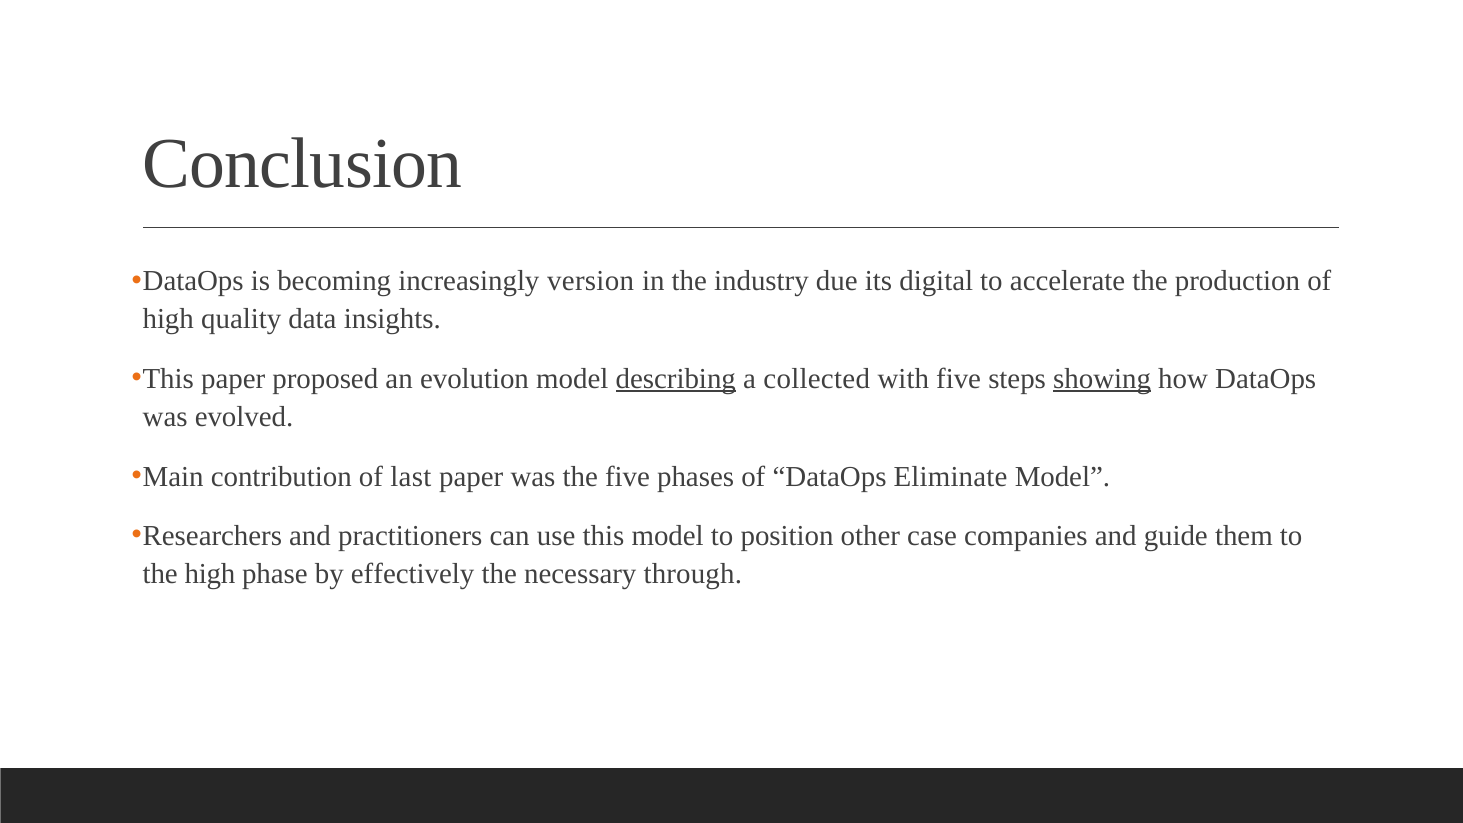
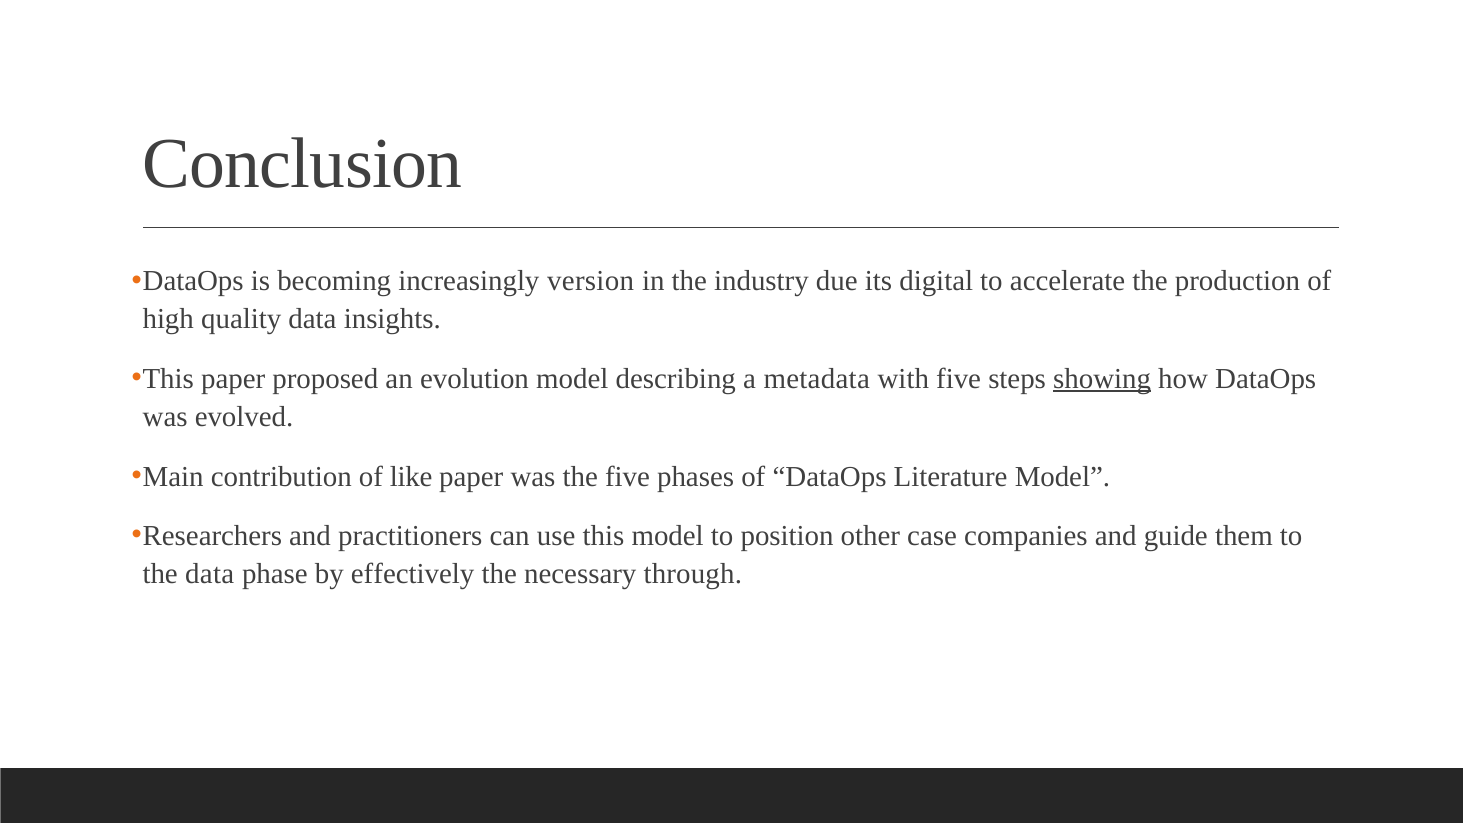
describing underline: present -> none (676, 379)
collected: collected -> metadata (817, 379)
last: last -> like (411, 477)
Eliminate: Eliminate -> Literature (951, 477)
the high: high -> data (210, 574)
